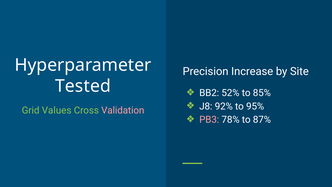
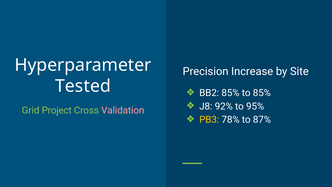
BB2 52%: 52% -> 85% (230, 93)
Values: Values -> Project (57, 110)
PB3 colour: pink -> yellow (209, 120)
